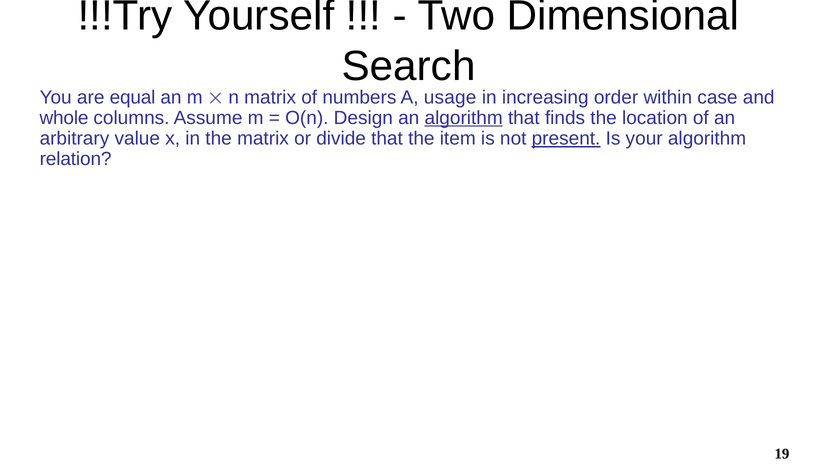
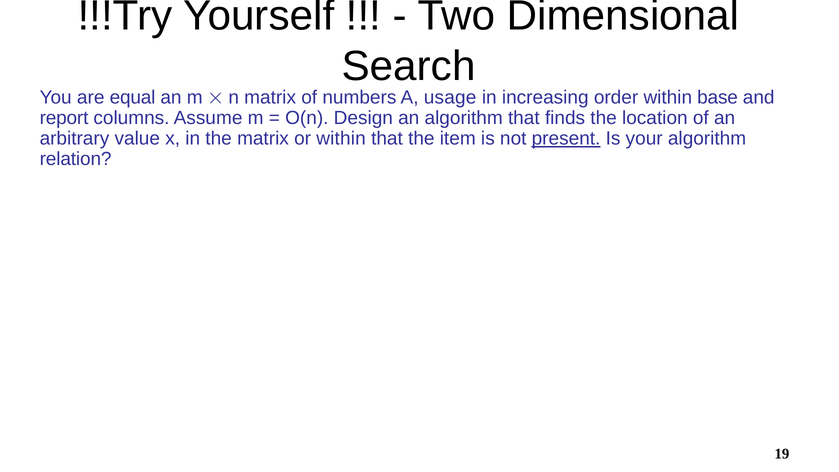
case: case -> base (718, 97)
whole: whole -> report (64, 118)
algorithm underline: present -> none (464, 118)
or divide: divide -> within (341, 139)
